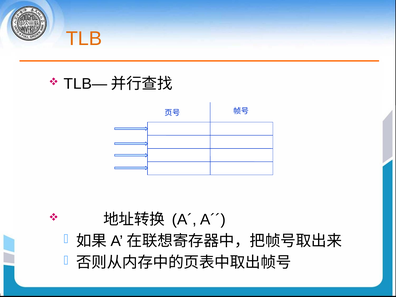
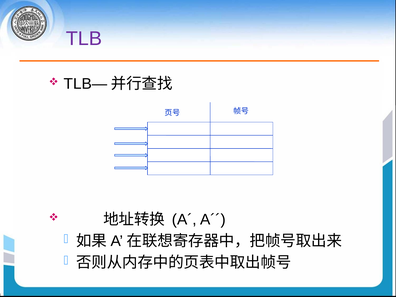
TLB colour: orange -> purple (84, 39)
